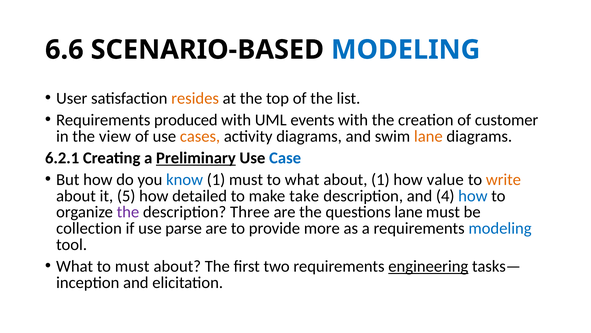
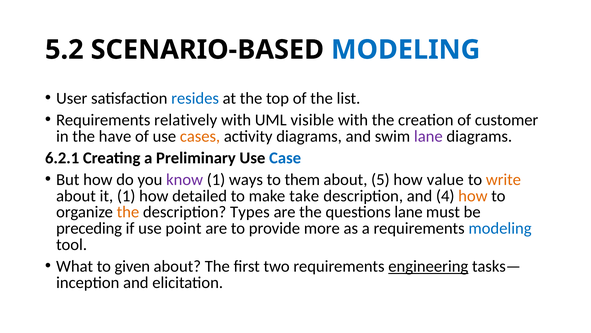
6.6: 6.6 -> 5.2 (64, 50)
resides colour: orange -> blue (195, 98)
produced: produced -> relatively (186, 120)
events: events -> visible (312, 120)
view: view -> have (115, 136)
lane colour: orange -> purple (428, 136)
Preliminary underline: present -> none (196, 158)
know colour: blue -> purple (185, 179)
1 must: must -> ways (246, 179)
to what: what -> them (302, 179)
about 1: 1 -> 5 (380, 179)
it 5: 5 -> 1 (126, 196)
how colour: blue -> orange (473, 196)
the colour: purple -> orange (128, 212)
Three: Three -> Types (250, 212)
collection: collection -> preceding (89, 228)
parse: parse -> point (183, 228)
to must: must -> given (132, 266)
